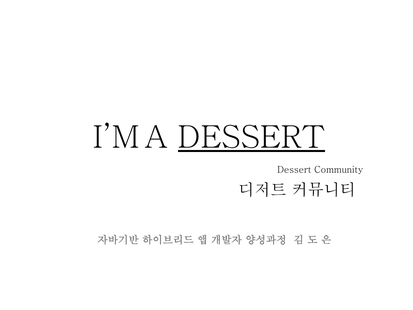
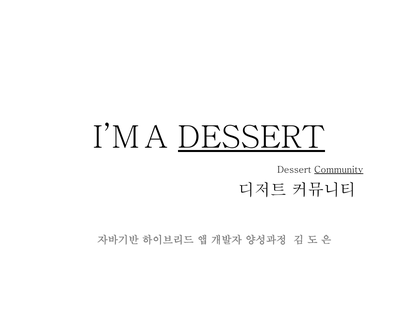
Community underline: none -> present (339, 170)
